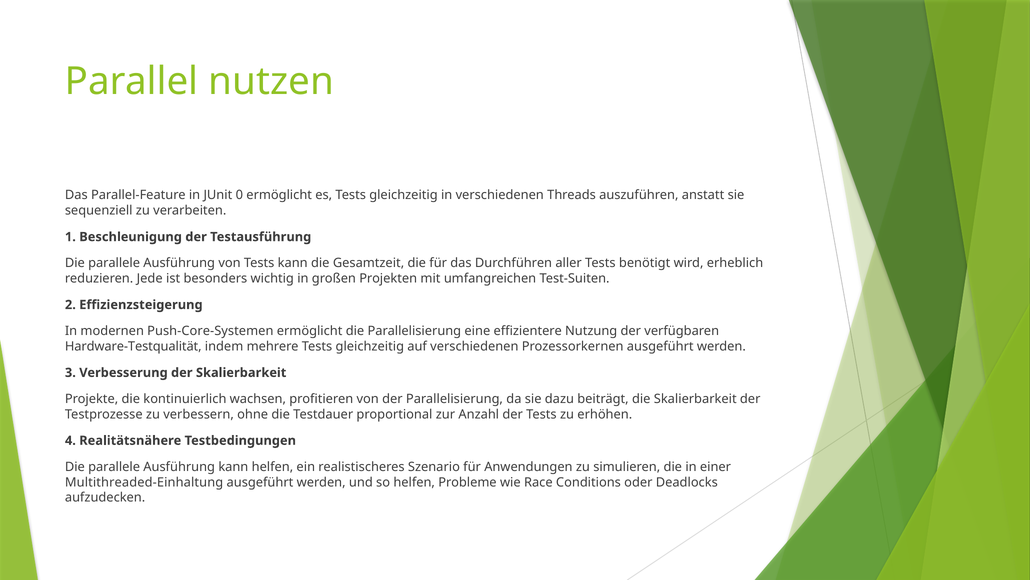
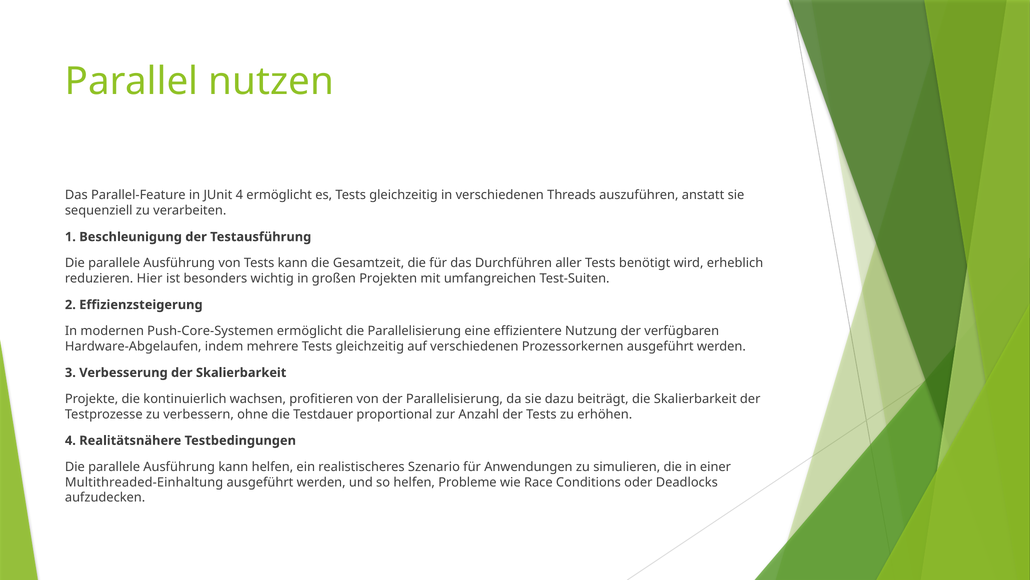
JUnit 0: 0 -> 4 (239, 195)
Jede: Jede -> Hier (150, 278)
Hardware-Testqualität: Hardware-Testqualität -> Hardware-Abgelaufen (133, 346)
